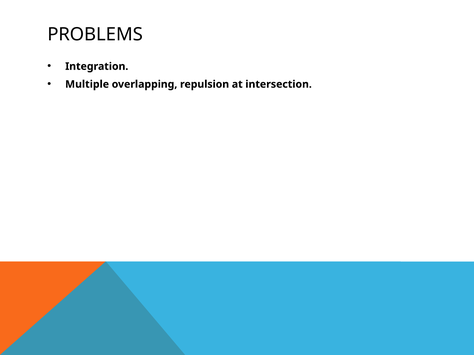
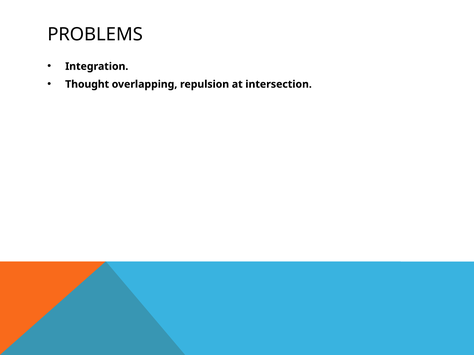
Multiple: Multiple -> Thought (87, 84)
